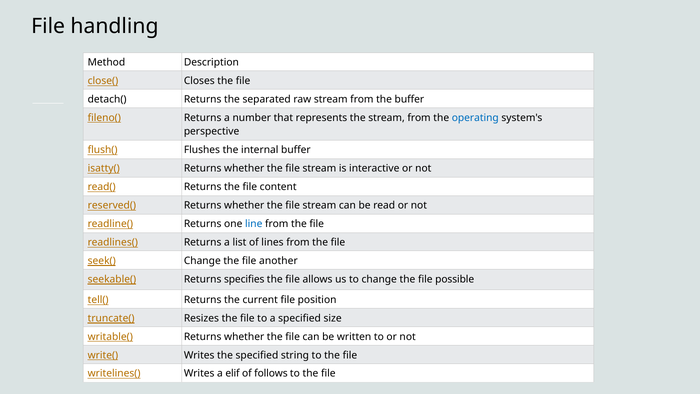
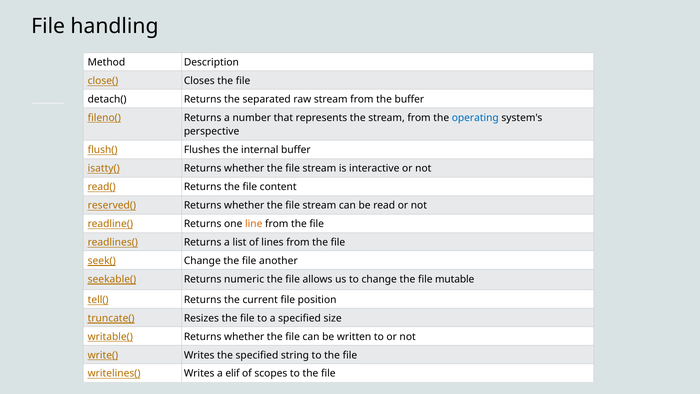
line colour: blue -> orange (254, 224)
specifies: specifies -> numeric (244, 279)
possible: possible -> mutable (455, 279)
follows: follows -> scopes (271, 373)
